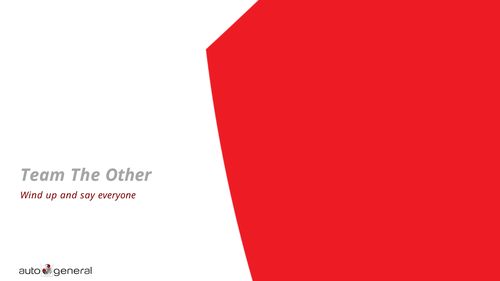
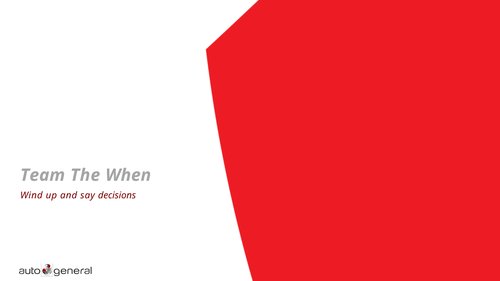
Other: Other -> When (128, 175)
everyone: everyone -> decisions (117, 196)
